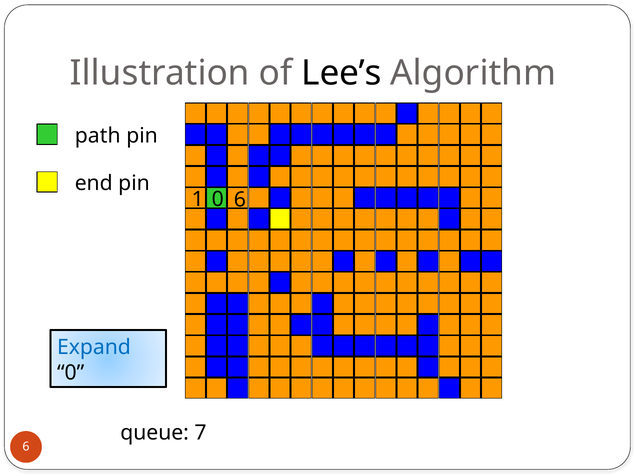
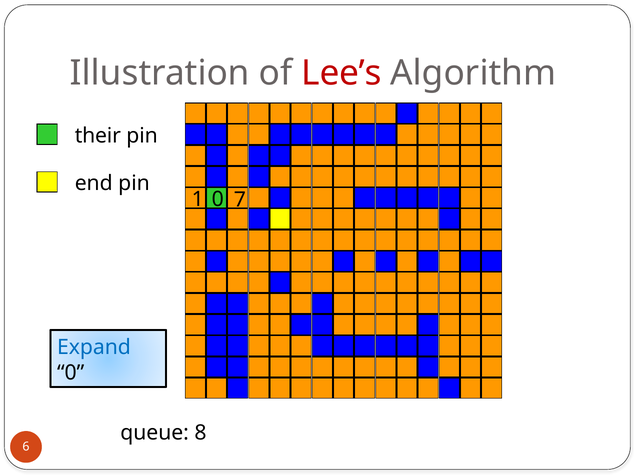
Lee’s colour: black -> red (341, 73)
path: path -> their (98, 136)
1 6: 6 -> 7 (240, 200)
7: 7 -> 8 (200, 433)
